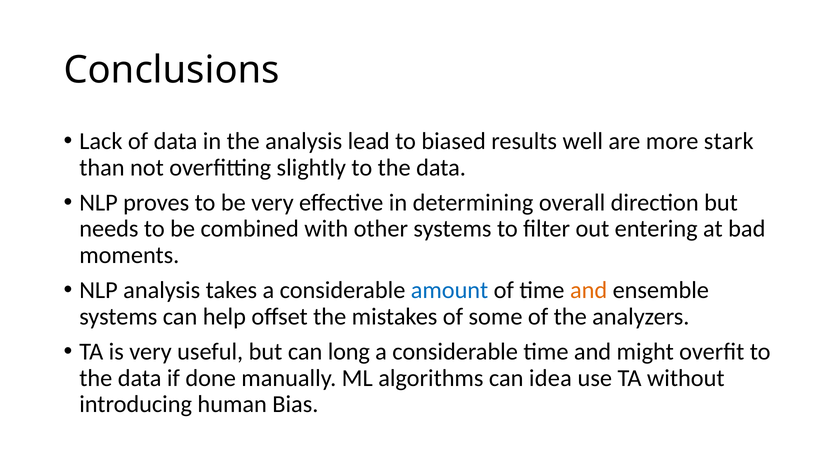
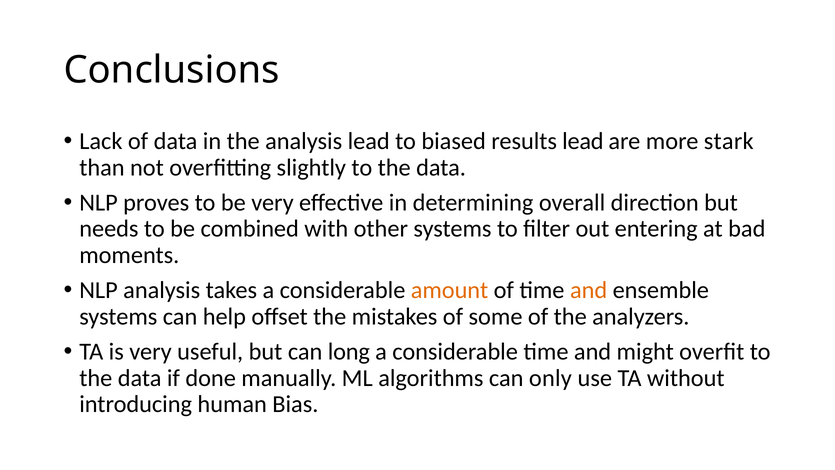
results well: well -> lead (583, 141)
amount colour: blue -> orange (450, 290)
idea: idea -> only (550, 378)
